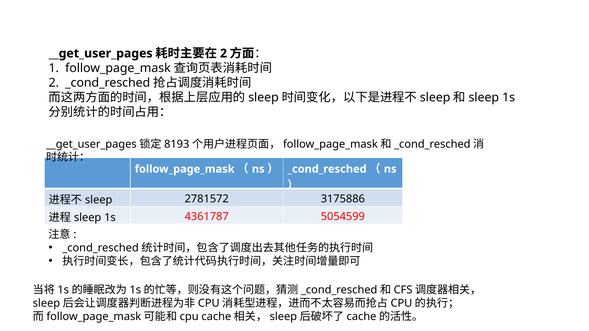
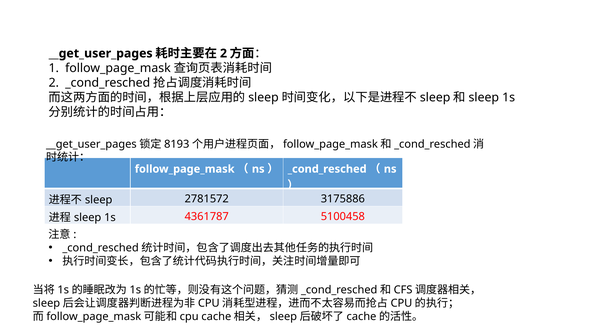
5054599: 5054599 -> 5100458 (343, 217)
